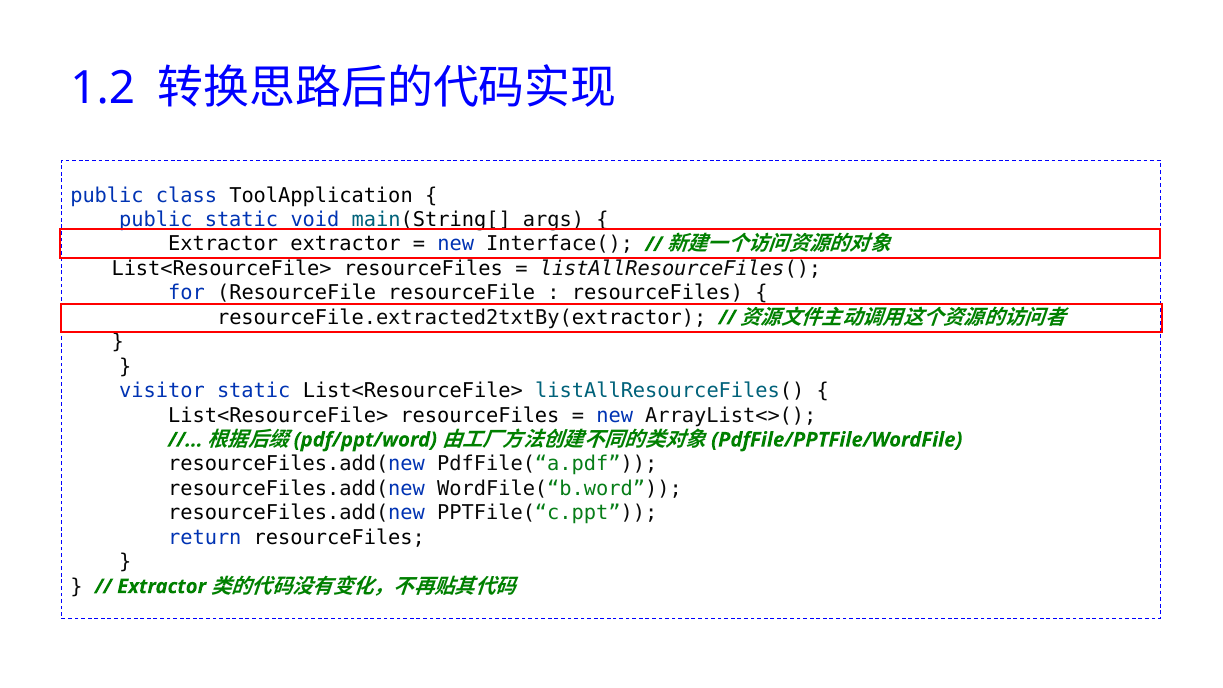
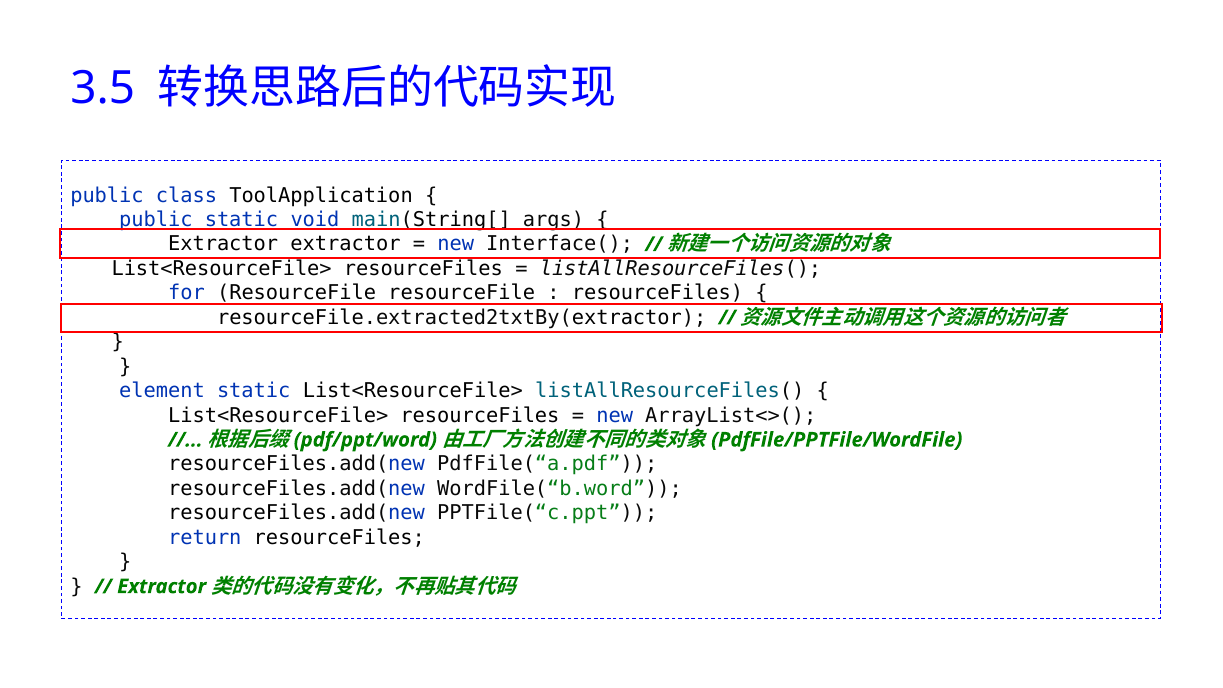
1.2: 1.2 -> 3.5 (103, 88)
visitor: visitor -> element (162, 391)
